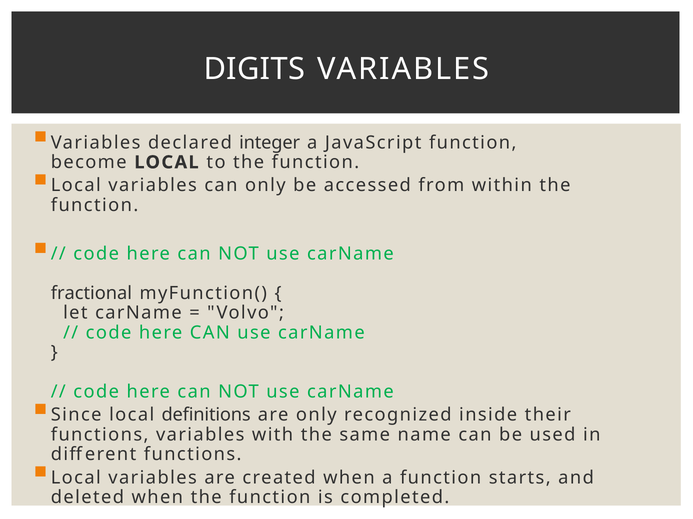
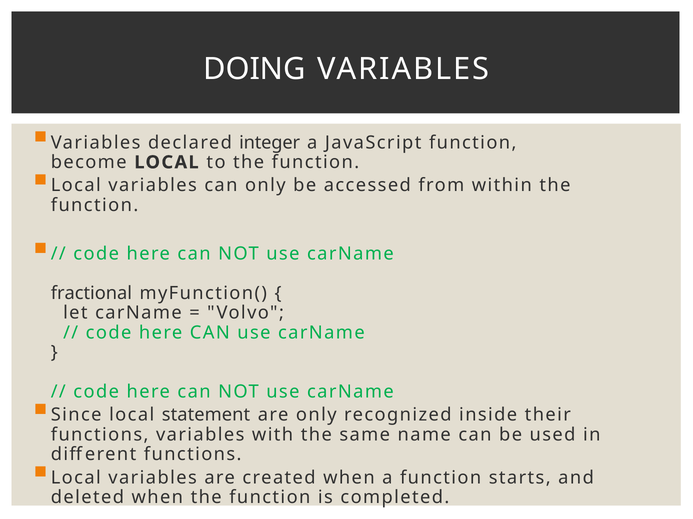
DIGITS: DIGITS -> DOING (254, 69)
definitions: definitions -> statement (206, 415)
